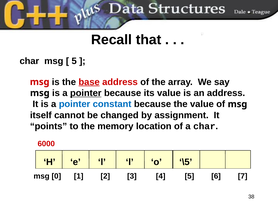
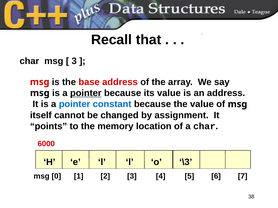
5: 5 -> 3 (74, 61)
base underline: present -> none (89, 82)
\5: \5 -> \3 (186, 162)
